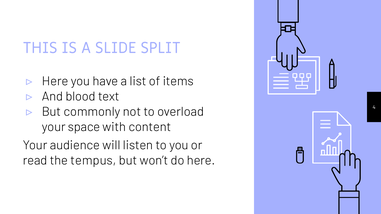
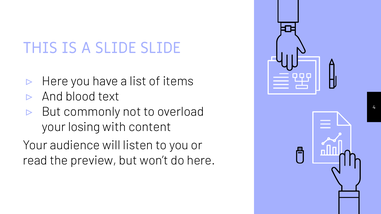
SLIDE SPLIT: SPLIT -> SLIDE (161, 48)
space: space -> losing (84, 127)
tempus: tempus -> preview (93, 161)
